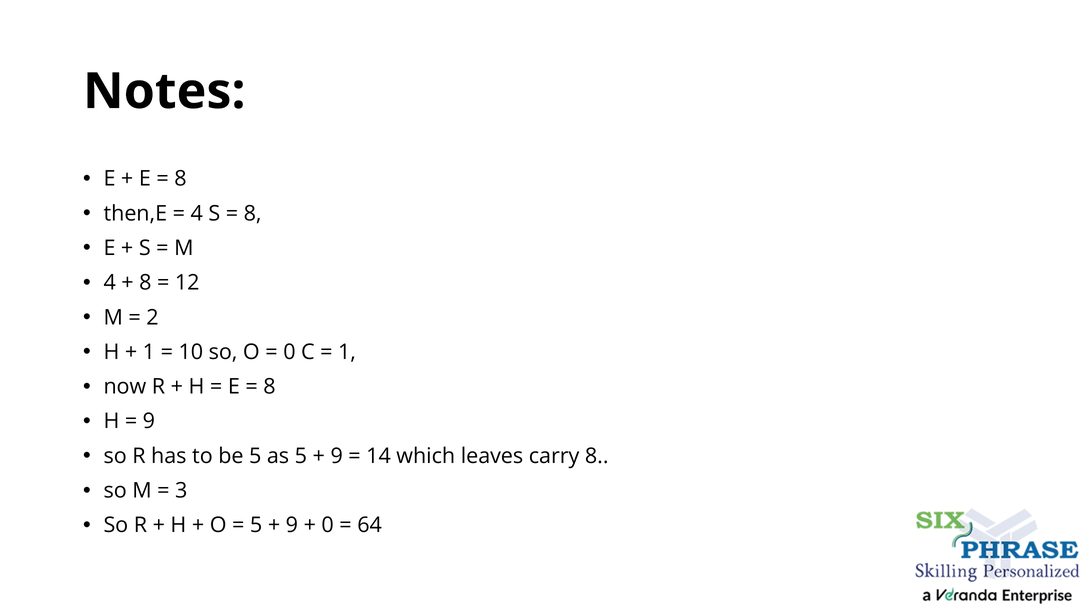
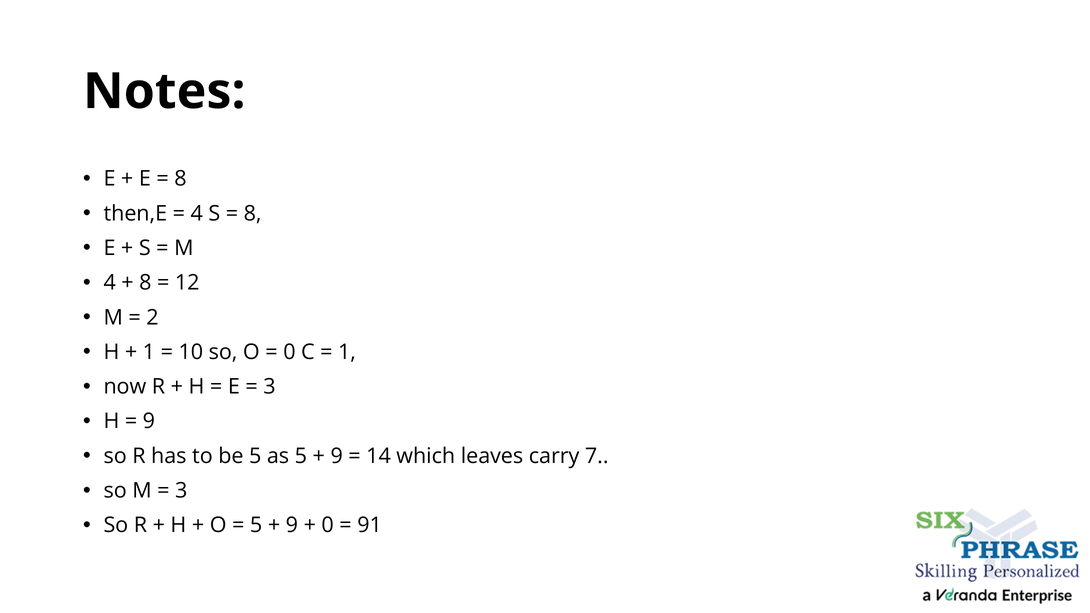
8: 8 -> 3 (269, 387)
carry 8: 8 -> 7 (597, 456)
64: 64 -> 91 (370, 525)
